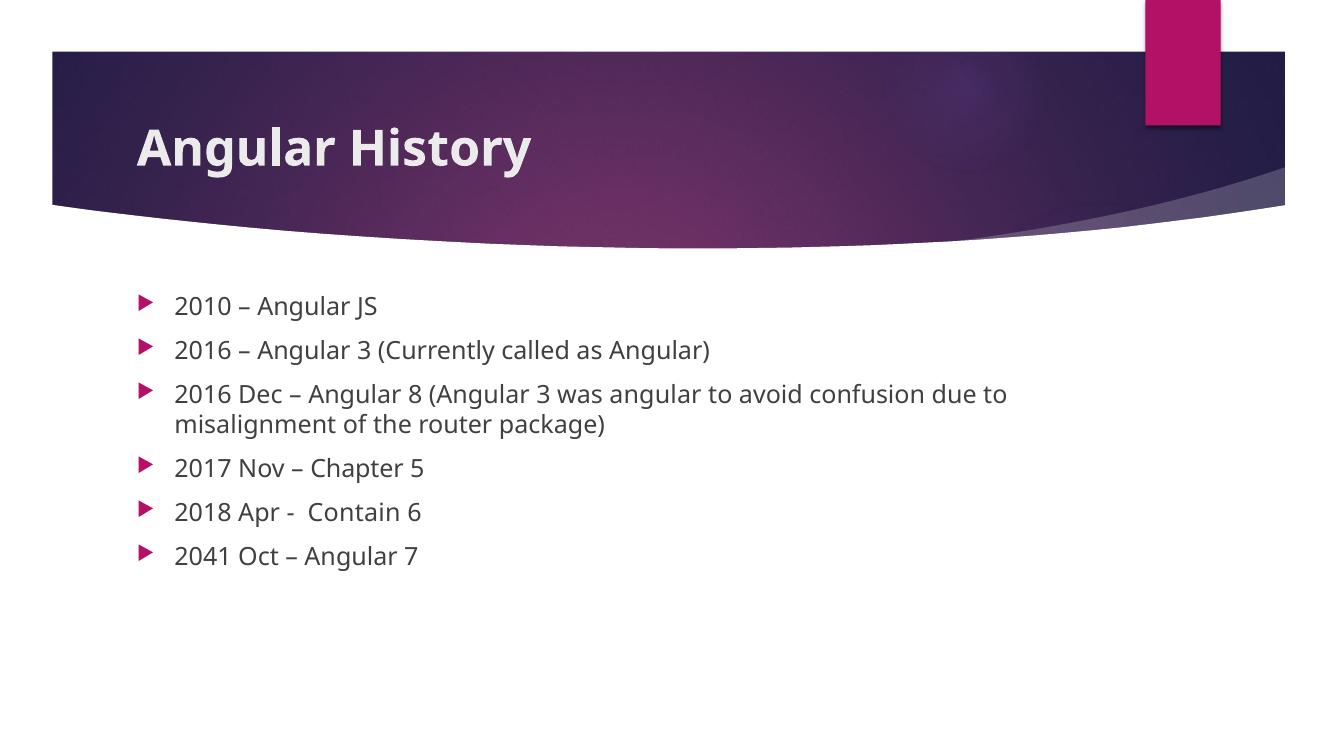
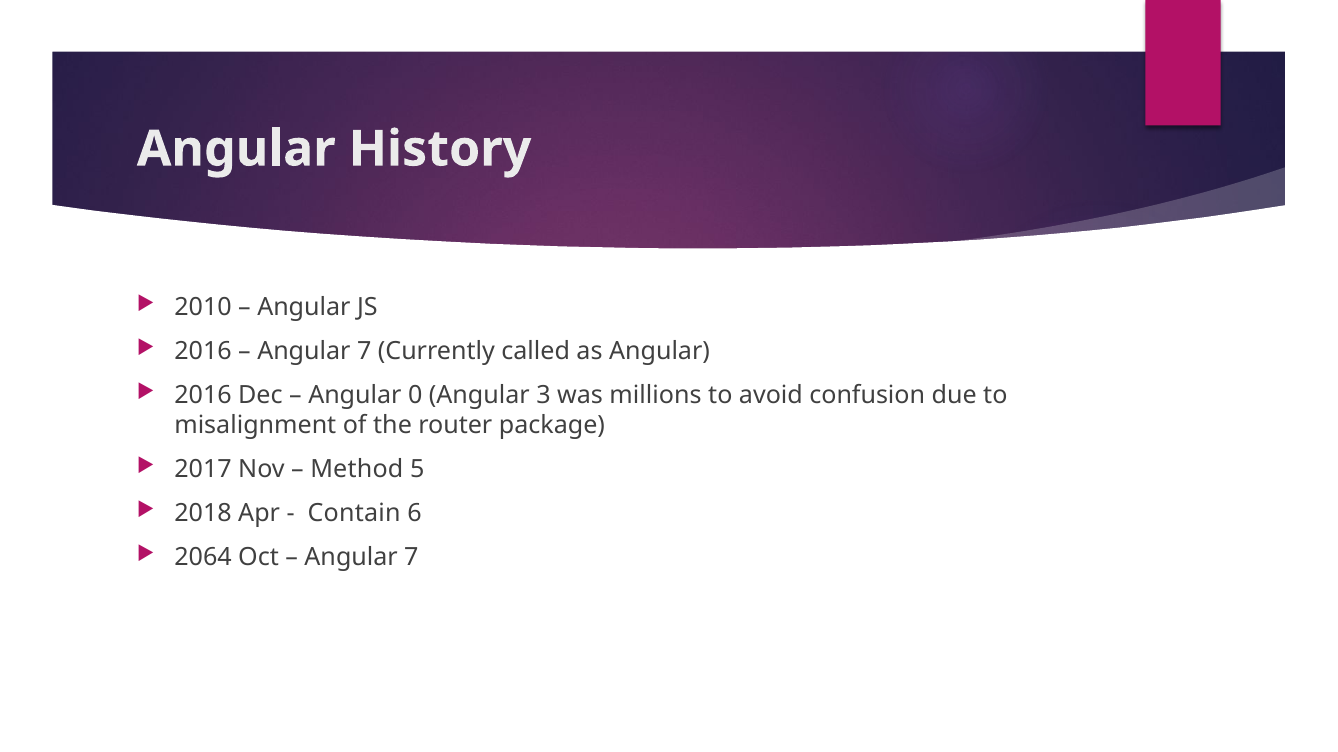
3: 3 -> 7 (364, 352)
8: 8 -> 0 (415, 396)
was angular: angular -> millions (656, 396)
Chapter: Chapter -> Method (357, 470)
2041: 2041 -> 2064 (203, 558)
